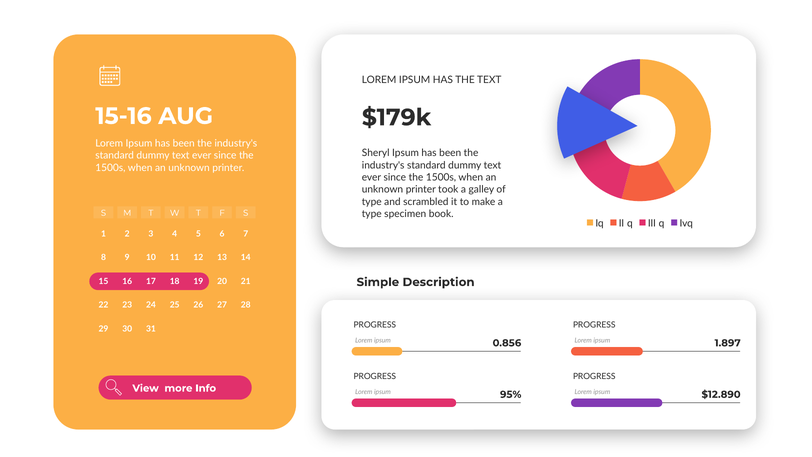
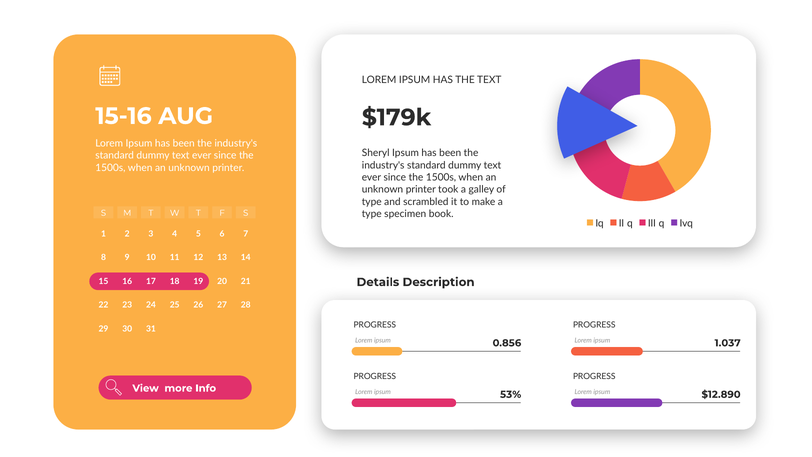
Simple: Simple -> Details (378, 282)
1.897: 1.897 -> 1.037 (728, 343)
95%: 95% -> 53% (511, 394)
